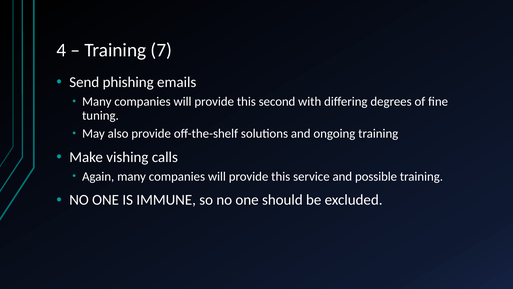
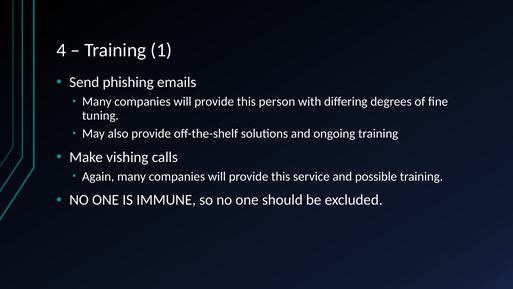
7: 7 -> 1 (161, 50)
second: second -> person (277, 101)
